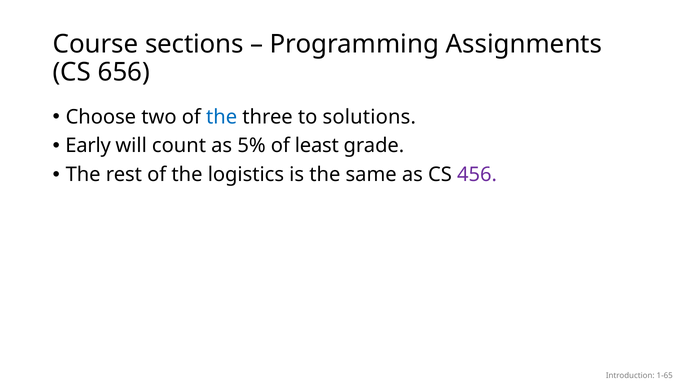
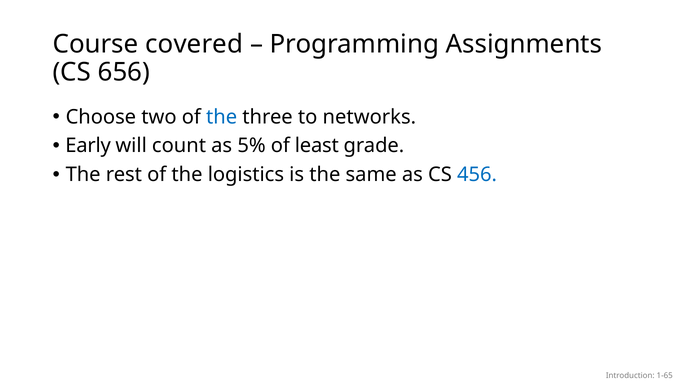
sections: sections -> covered (194, 44)
solutions: solutions -> networks (369, 117)
456 colour: purple -> blue (477, 175)
